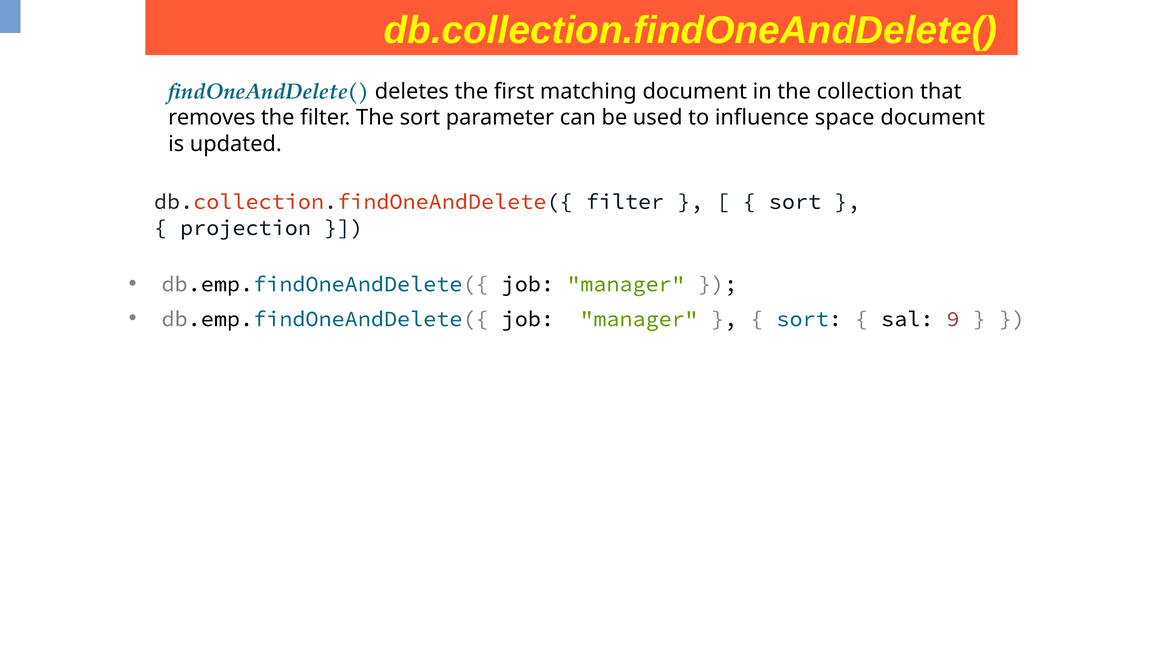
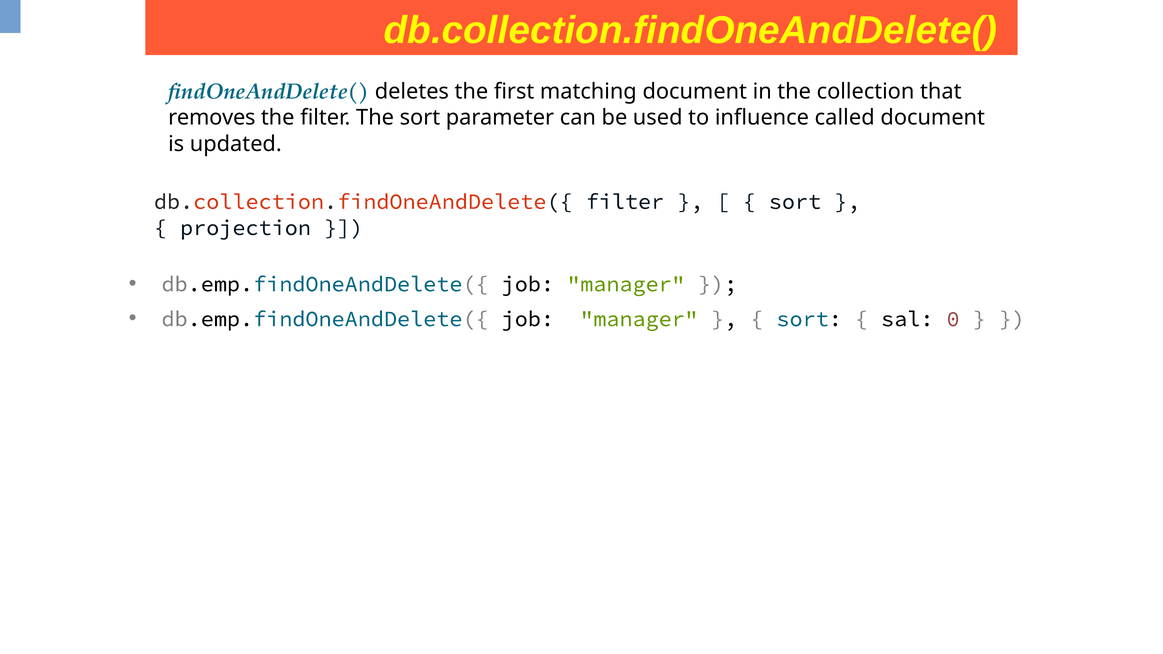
space: space -> called (845, 118)
9: 9 -> 0 (953, 319)
